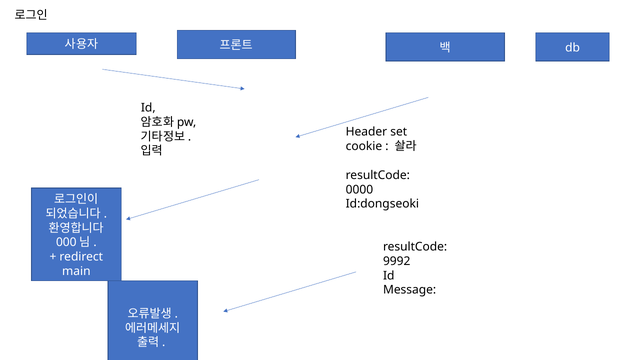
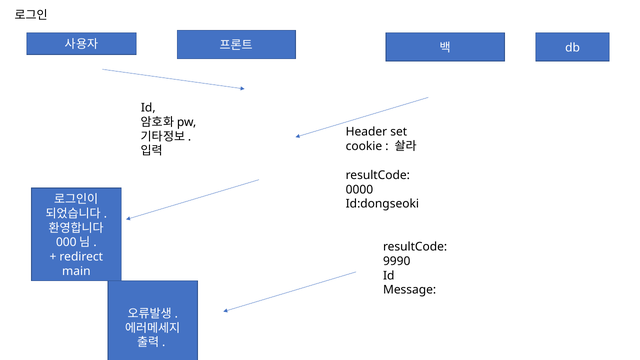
9992: 9992 -> 9990 (397, 261)
